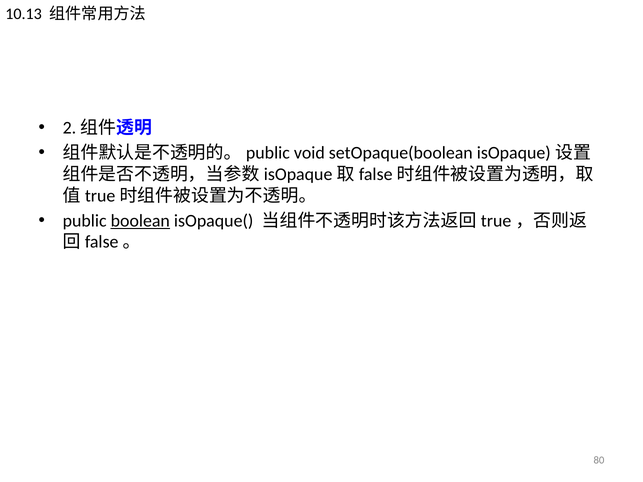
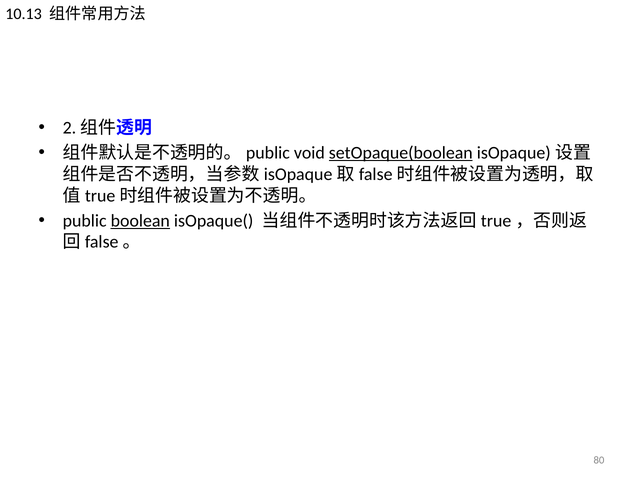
setOpaque(boolean underline: none -> present (401, 153)
